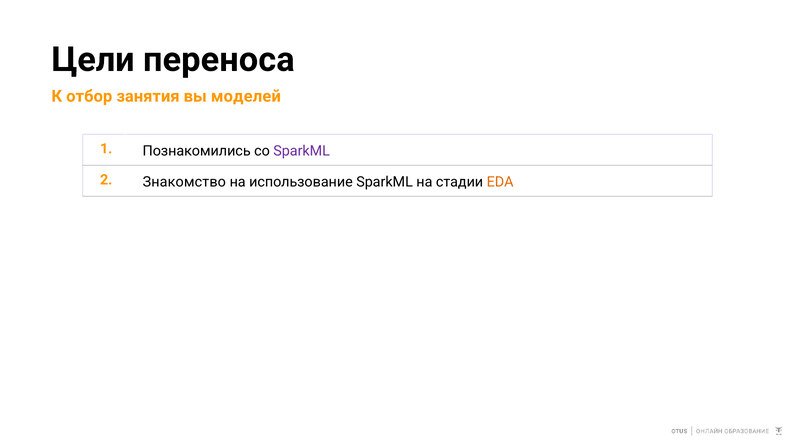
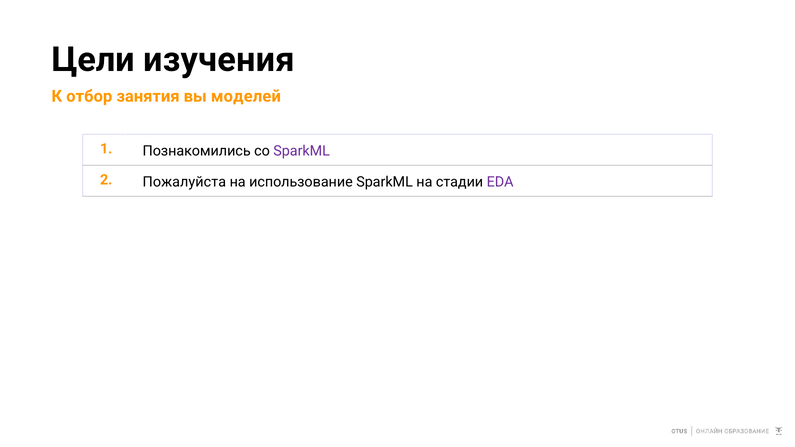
переноса: переноса -> изучения (219, 60)
Знакомство: Знакомство -> Пожалуйста (184, 182)
EDA colour: orange -> purple (500, 182)
